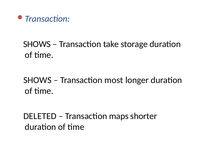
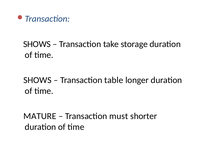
most: most -> table (114, 80)
DELETED: DELETED -> MATURE (40, 116)
maps: maps -> must (119, 116)
